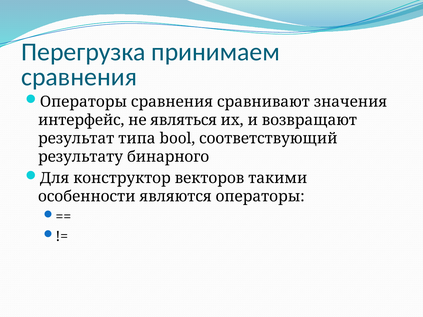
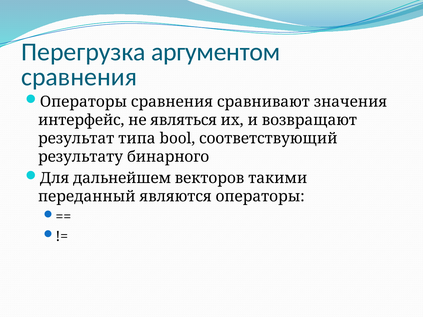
принимаем: принимаем -> аргументом (216, 52)
конструктор: конструктор -> дальнейшем (122, 178)
особенности: особенности -> переданный (87, 197)
